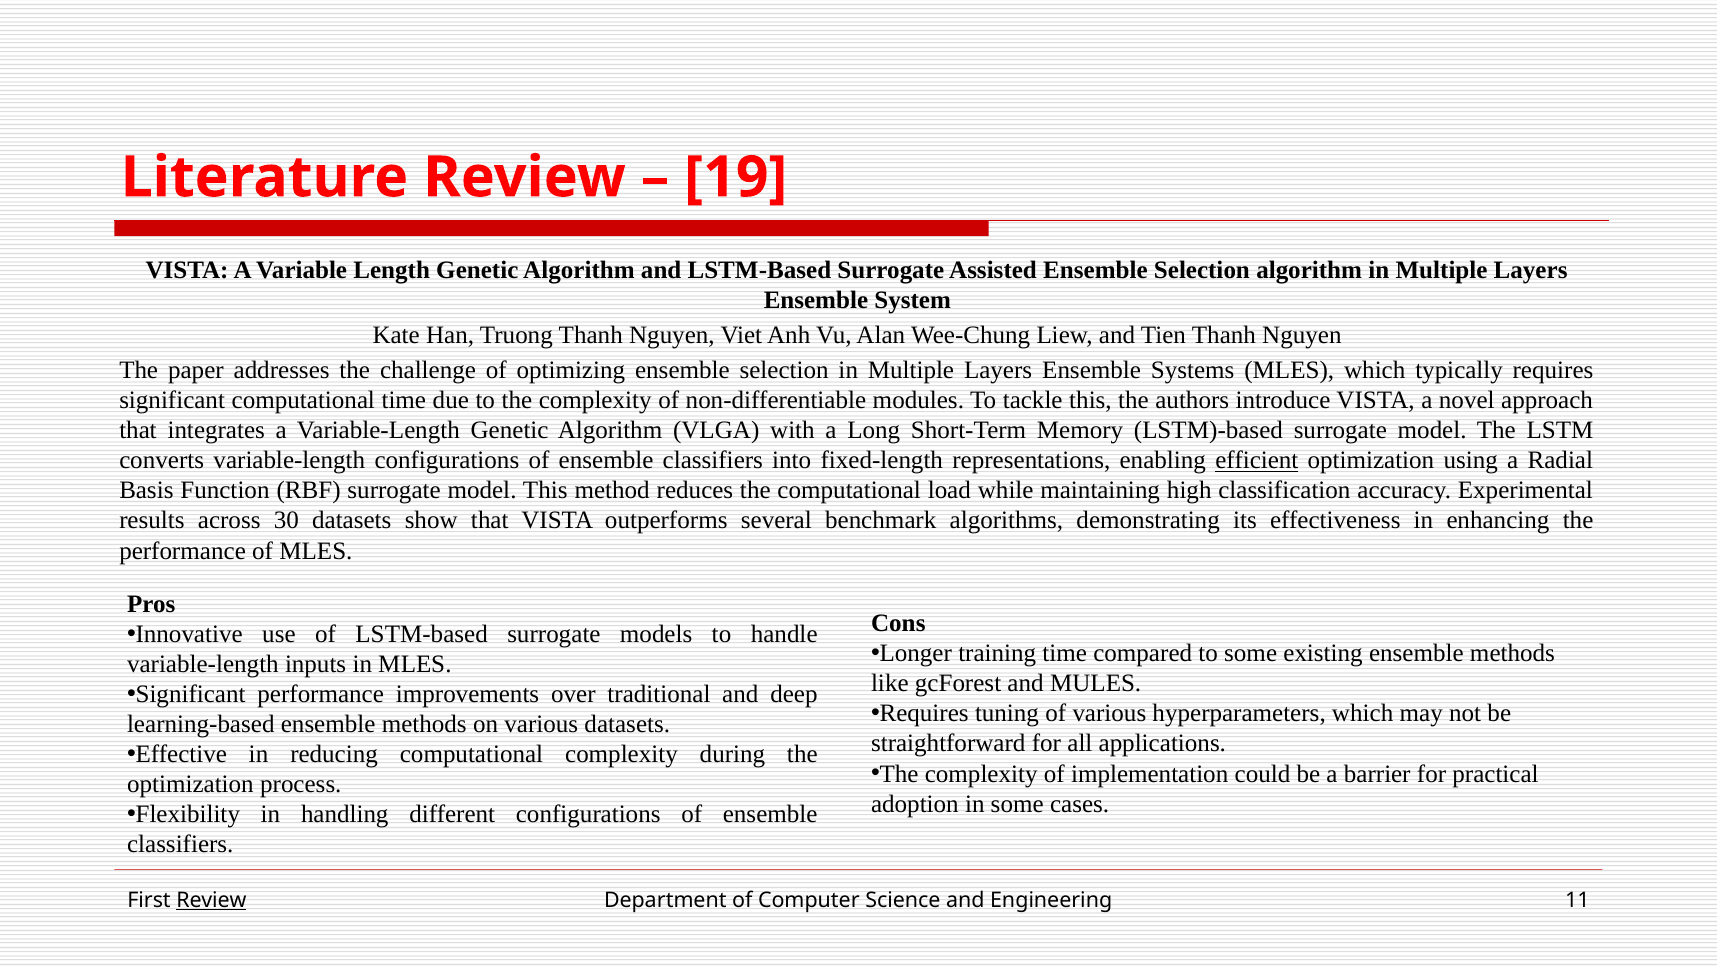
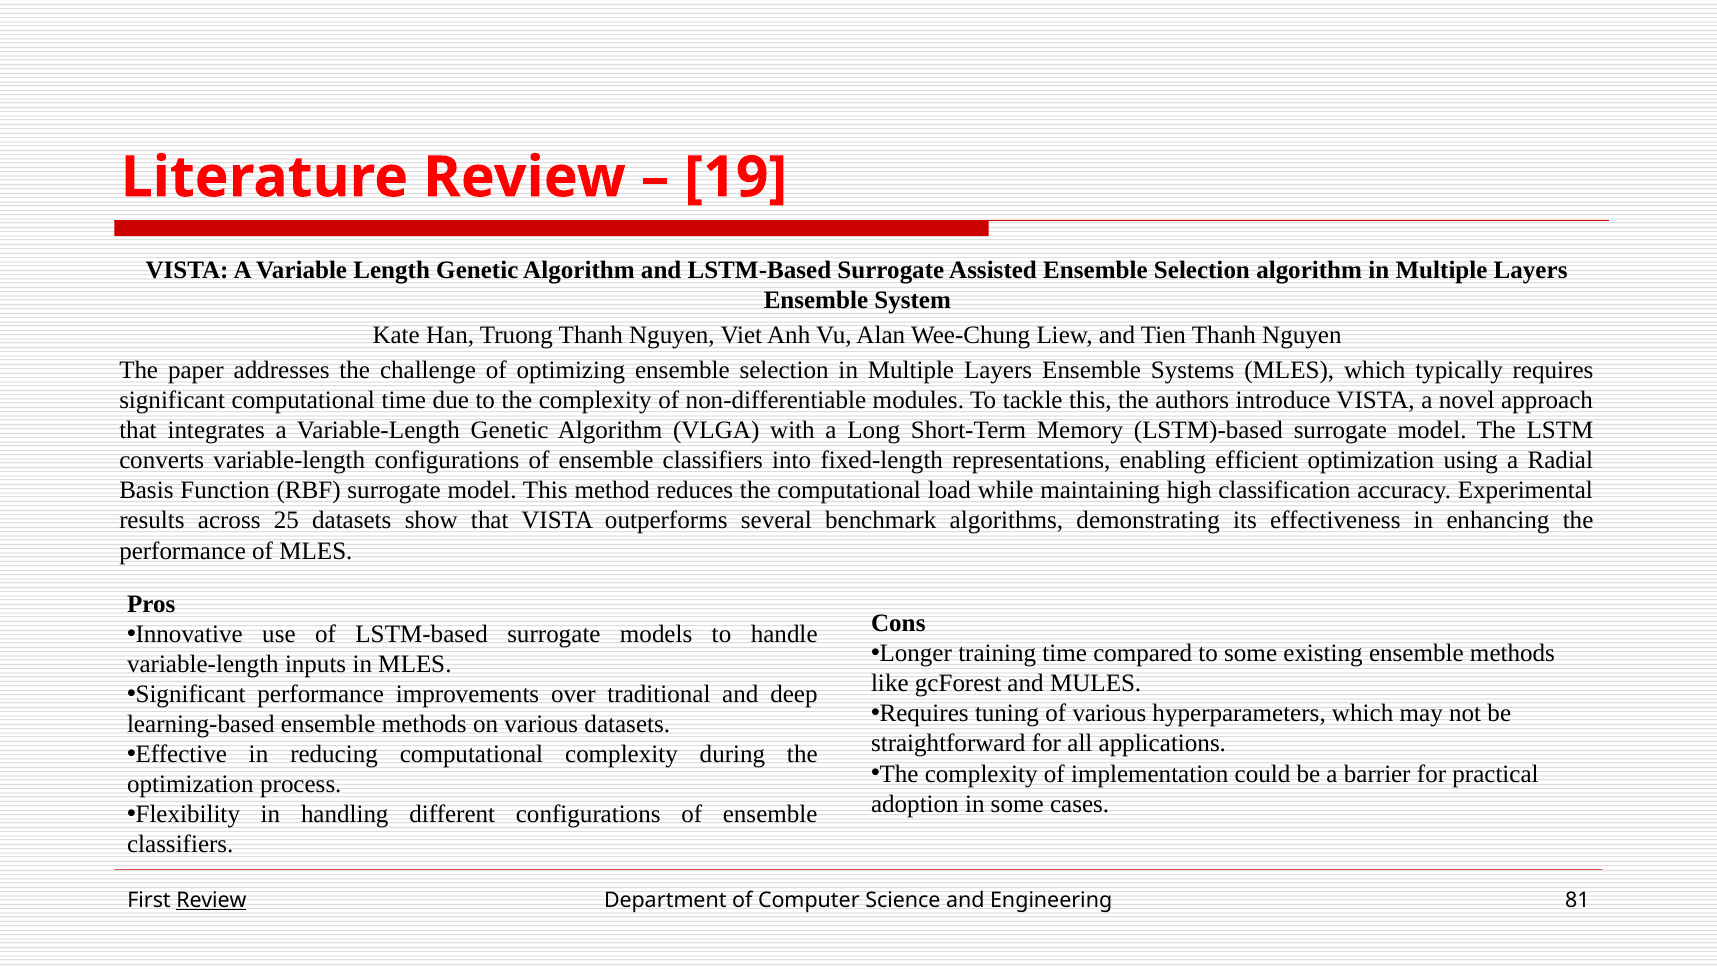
efficient underline: present -> none (1257, 460)
30: 30 -> 25 (286, 521)
11: 11 -> 81 (1577, 900)
